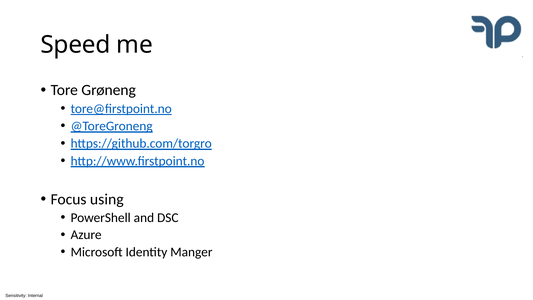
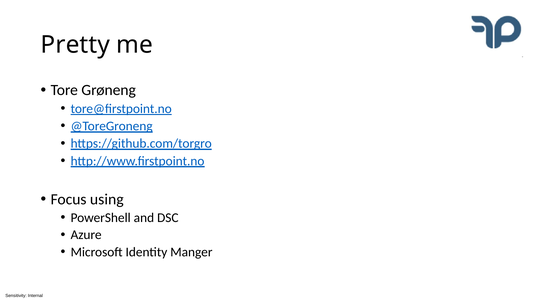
Speed: Speed -> Pretty (75, 45)
